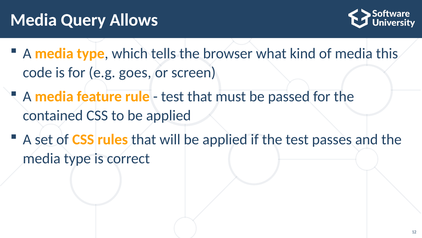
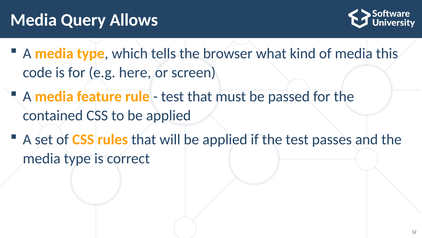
goes: goes -> here (135, 72)
